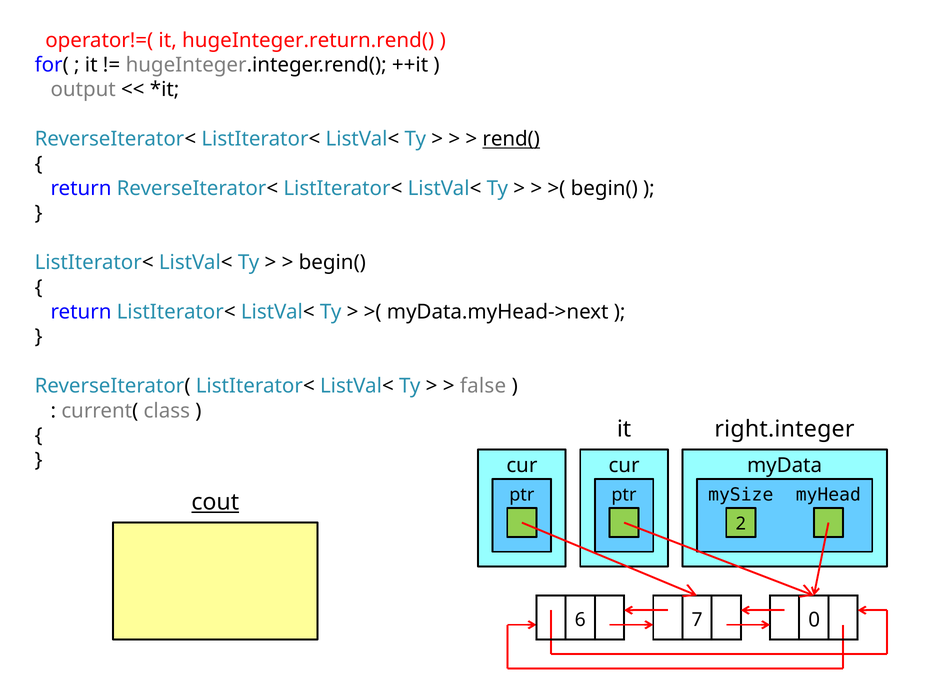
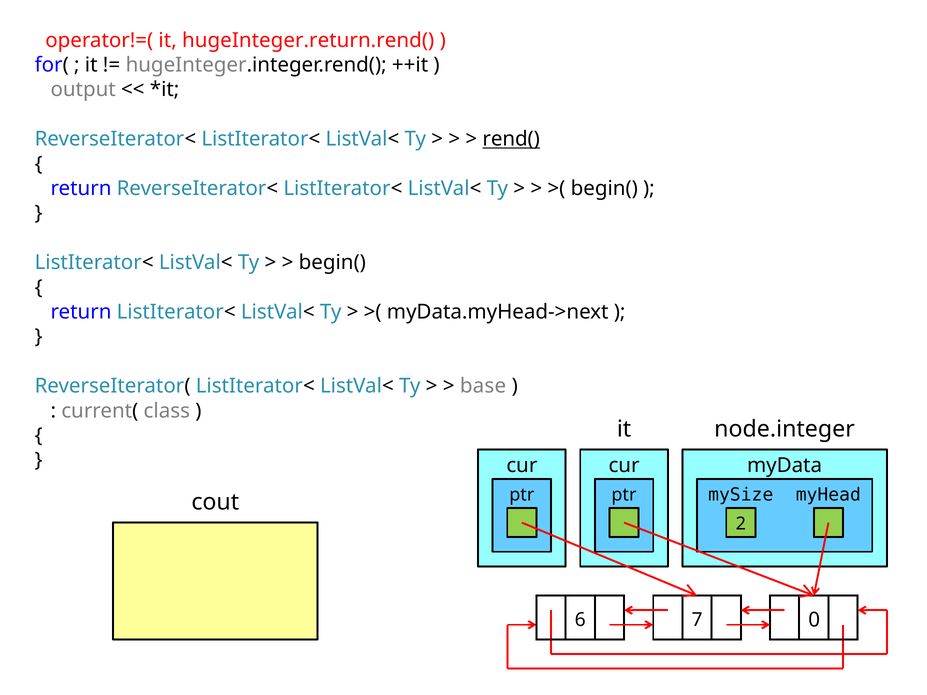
false: false -> base (483, 386)
right.integer: right.integer -> node.integer (785, 430)
cout underline: present -> none (215, 502)
